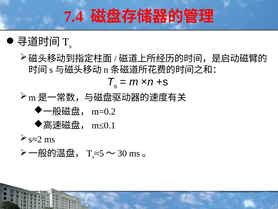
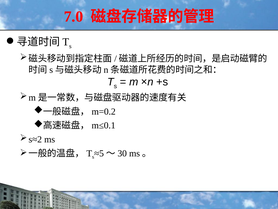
7.4: 7.4 -> 7.0 (73, 17)
